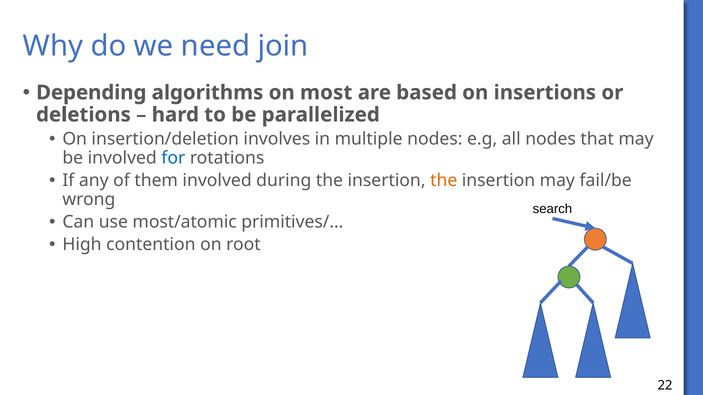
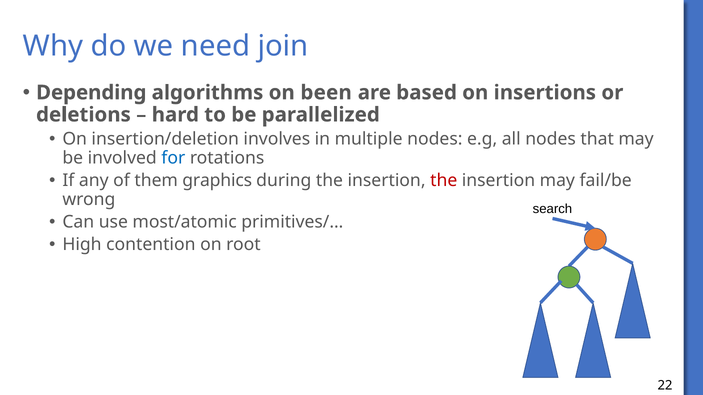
most: most -> been (326, 93)
them involved: involved -> graphics (217, 181)
the colour: orange -> red (444, 181)
